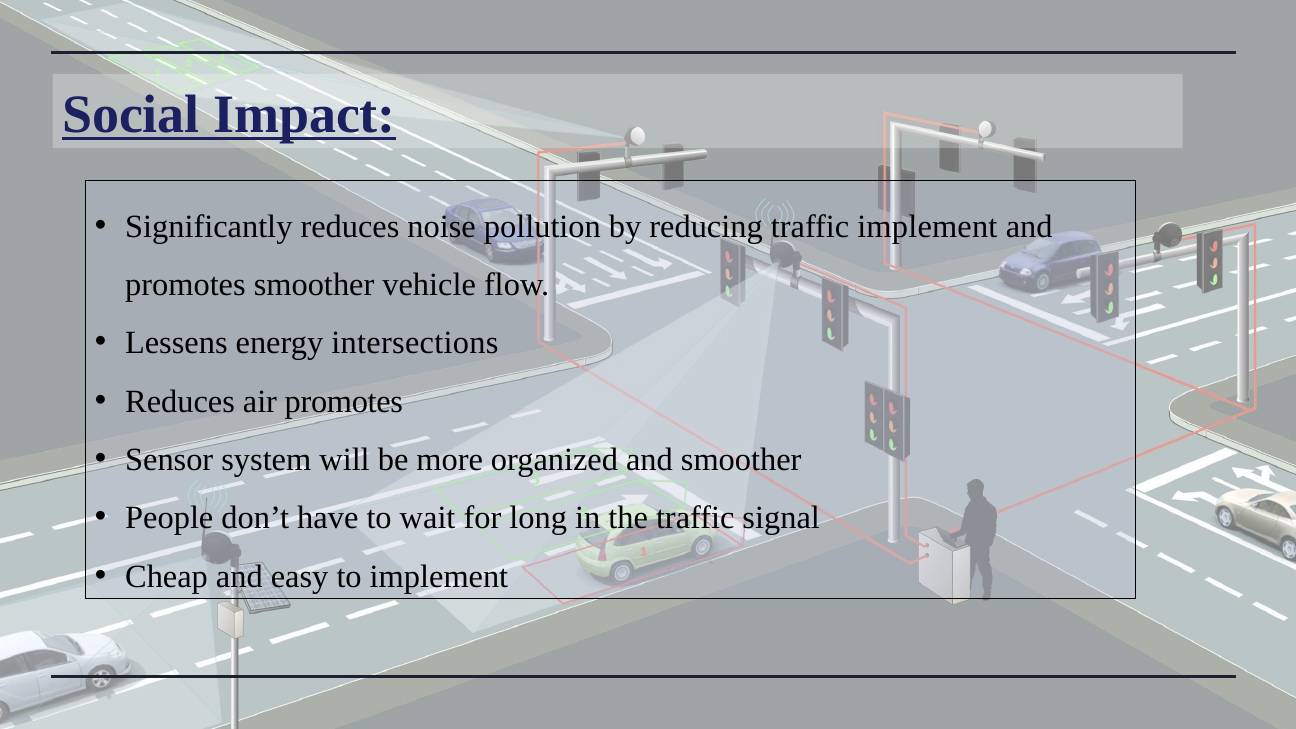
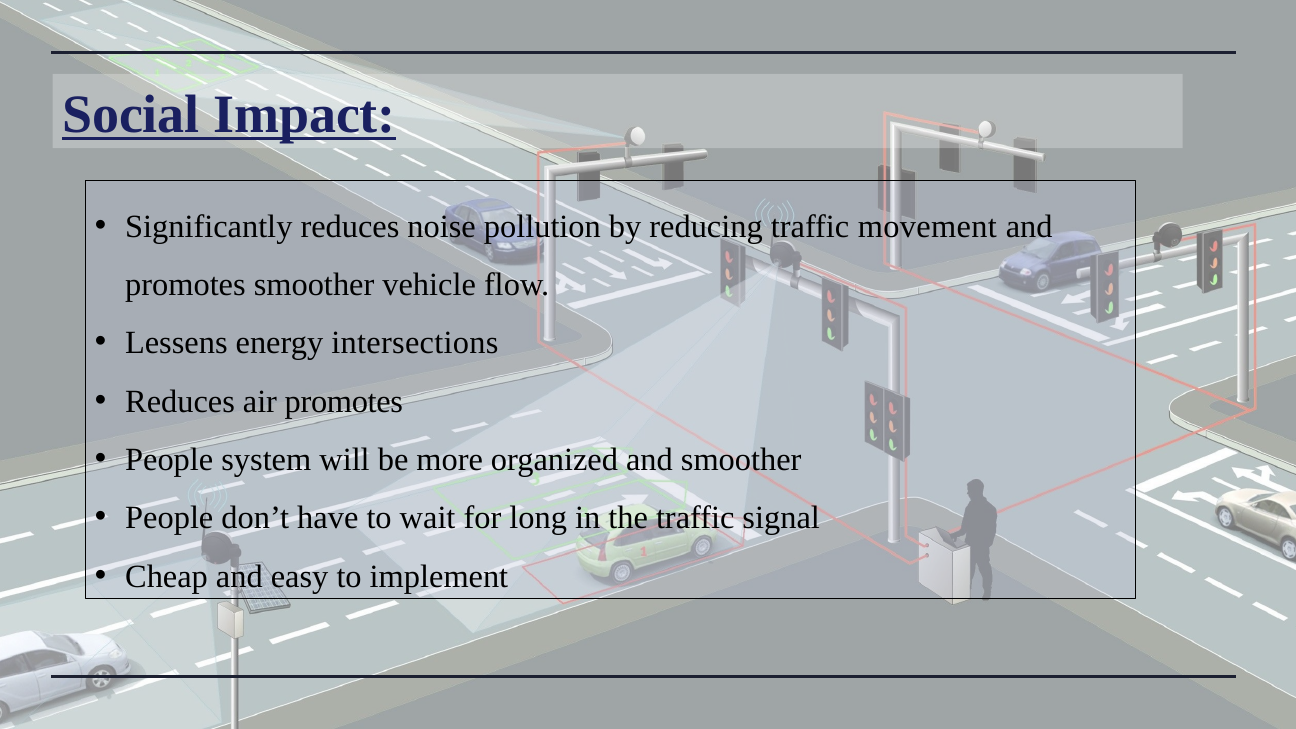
traffic implement: implement -> movement (927, 226)
Sensor: Sensor -> People (169, 460)
